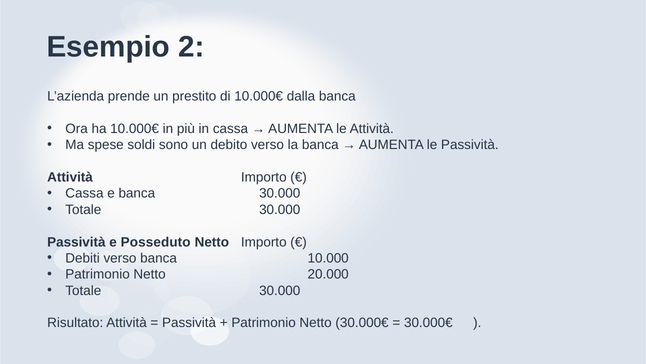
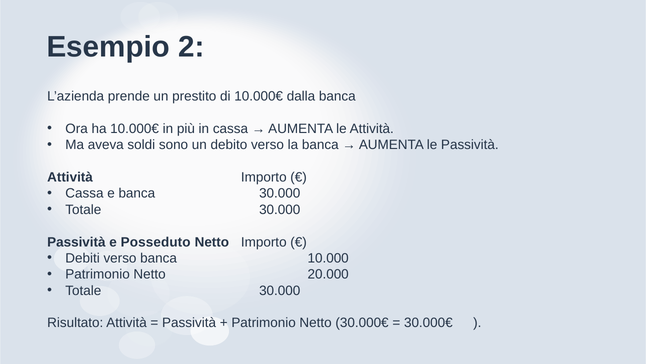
spese: spese -> aveva (106, 145)
